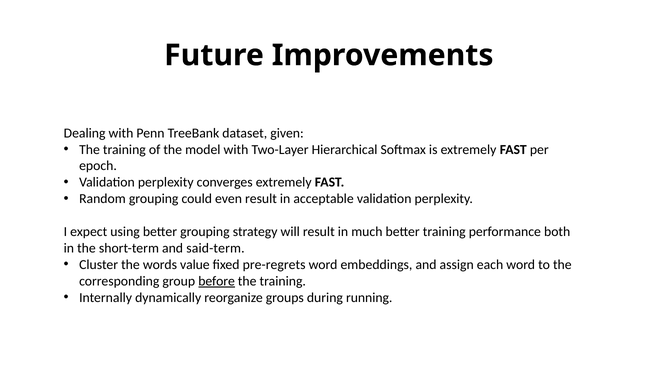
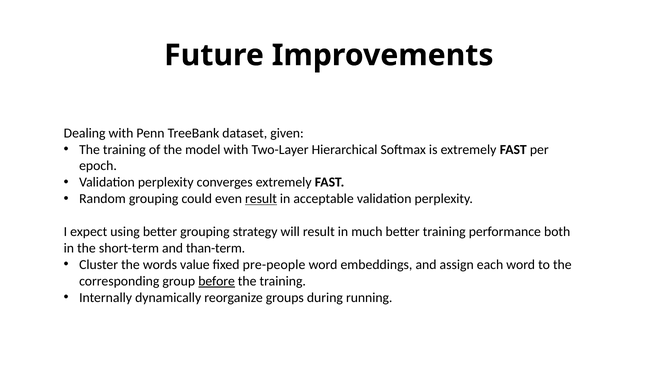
result underline: none -> present (261, 199)
said-term: said-term -> than-term (216, 248)
pre-regrets: pre-regrets -> pre-people (274, 265)
